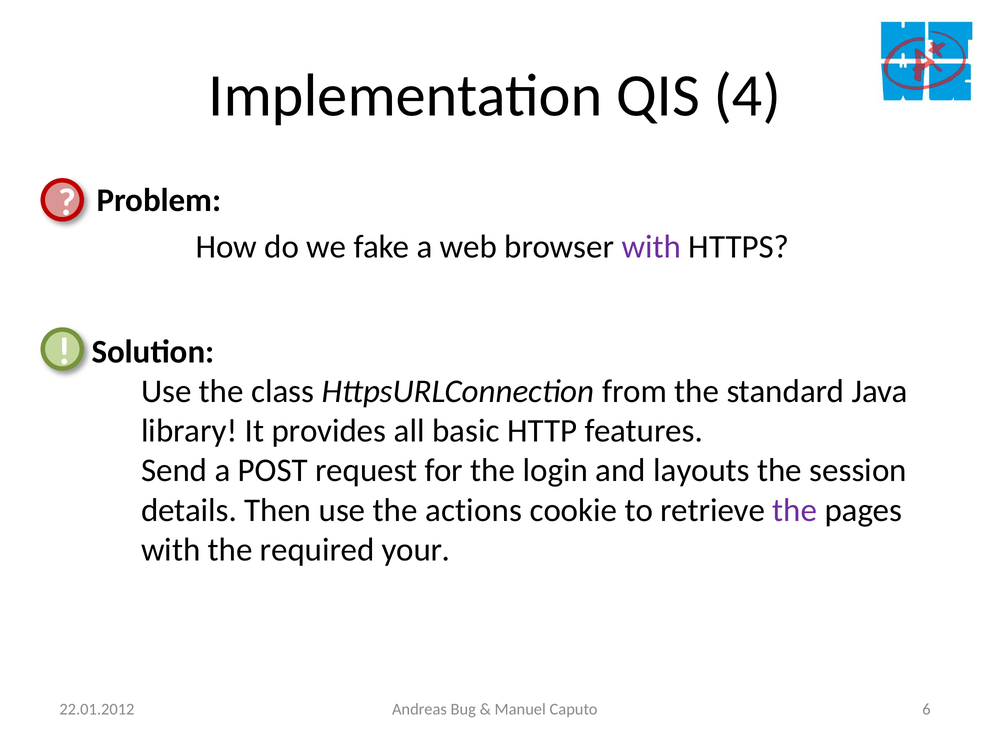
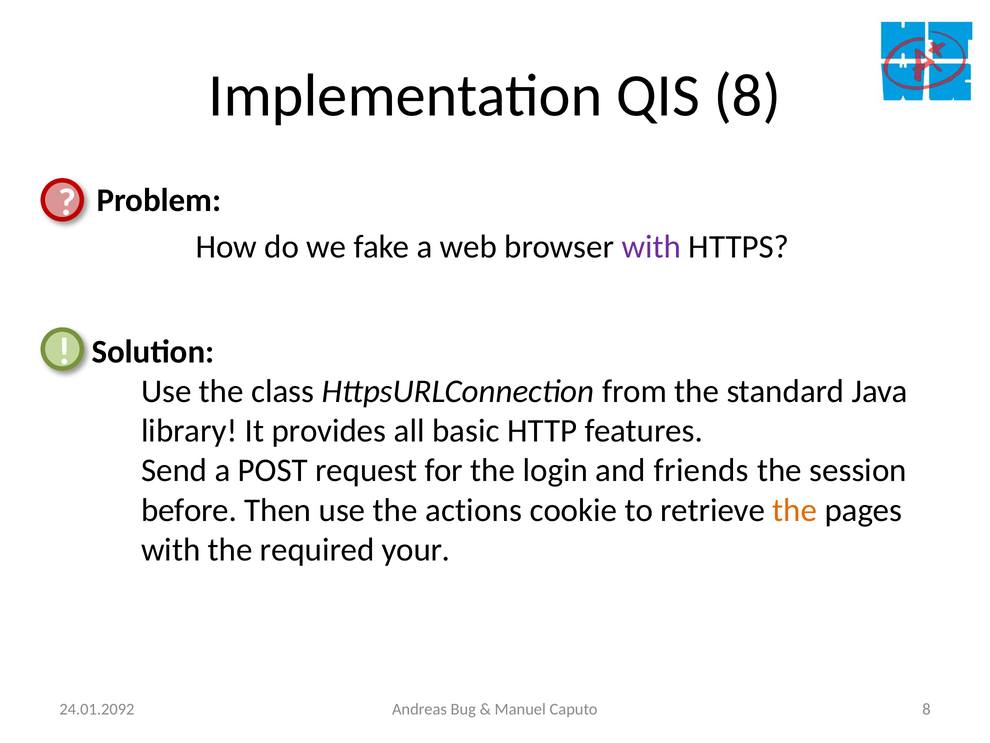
QIS 4: 4 -> 8 (747, 96)
layouts: layouts -> friends (701, 470)
details: details -> before (189, 510)
the colour: purple -> orange (795, 510)
Caputo 6: 6 -> 8 (927, 709)
22.01.2012: 22.01.2012 -> 24.01.2092 (97, 709)
